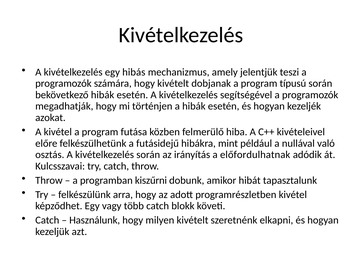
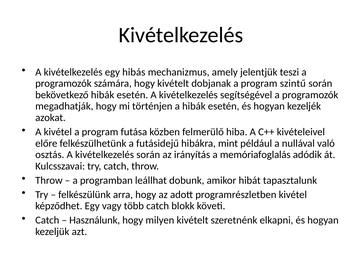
típusú: típusú -> szintű (293, 84)
előfordulhatnak: előfordulhatnak -> memóriafoglalás (255, 155)
kiszűrni: kiszűrni -> leállhat (151, 181)
